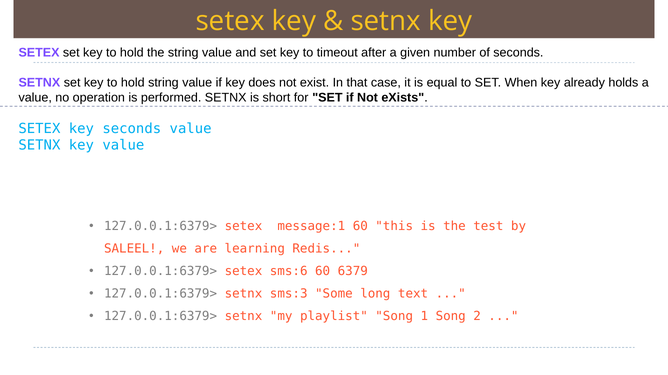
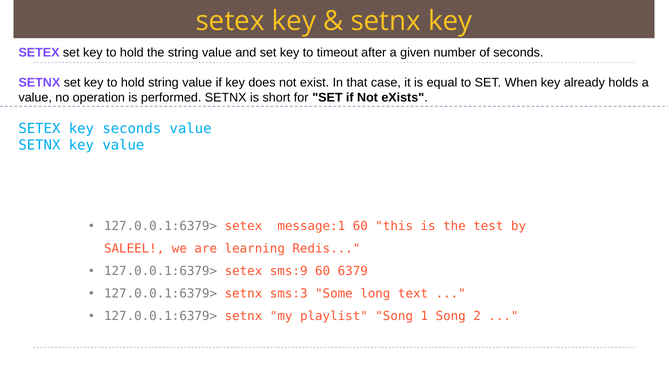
sms:6: sms:6 -> sms:9 (289, 272)
